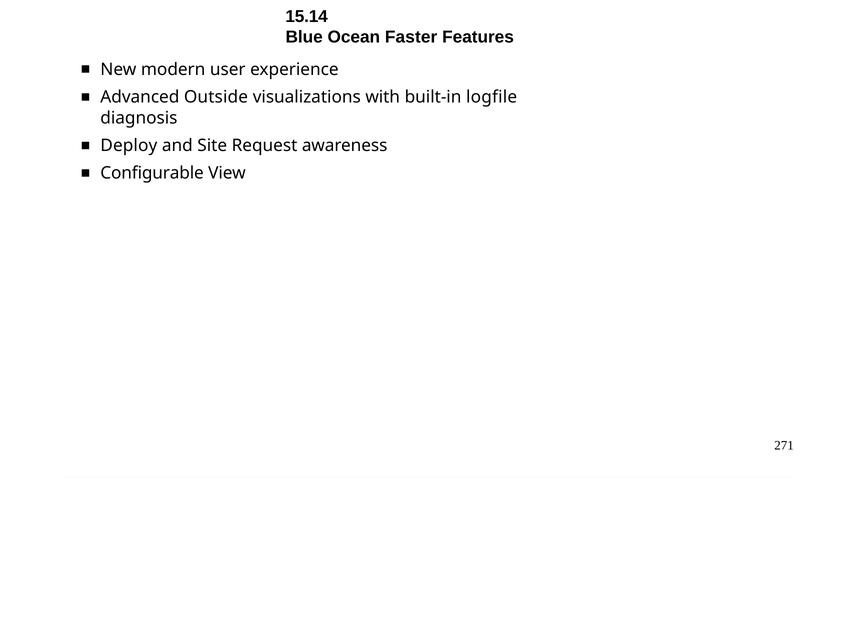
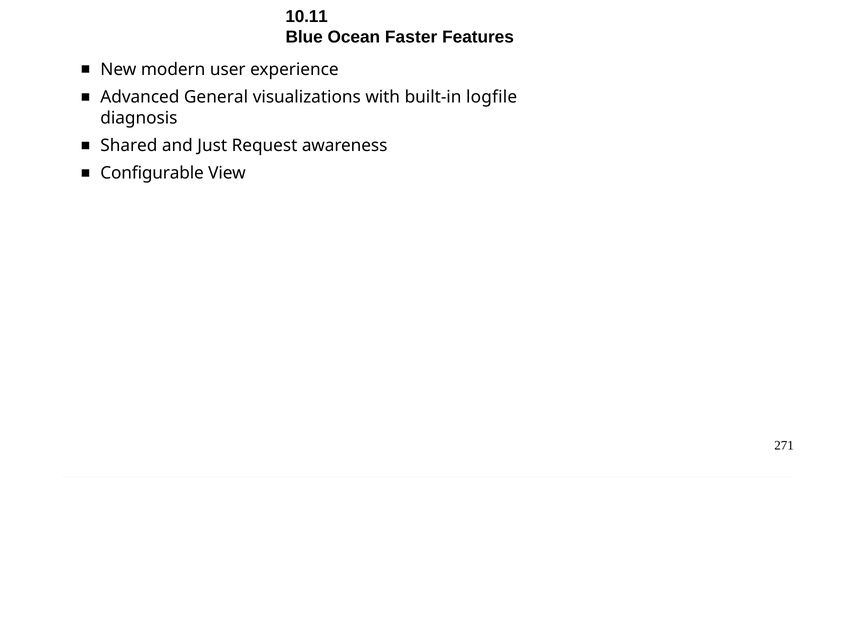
15.14: 15.14 -> 10.11 (307, 16)
Outside: Outside -> General (216, 97)
Deploy: Deploy -> Shared (129, 146)
Site: Site -> Just (212, 146)
